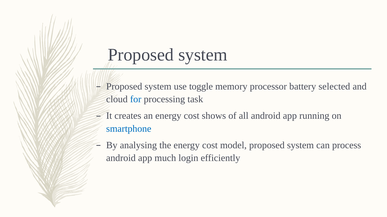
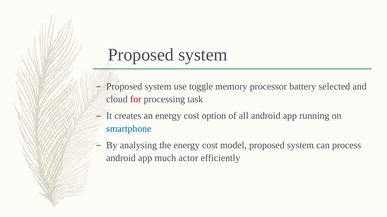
for colour: blue -> red (136, 99)
shows: shows -> option (214, 116)
login: login -> actor (188, 158)
